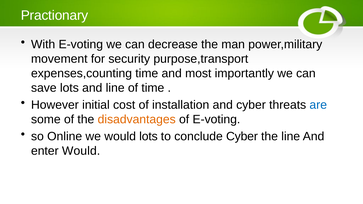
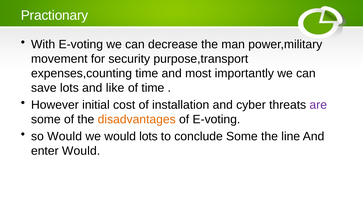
and line: line -> like (115, 88)
are colour: blue -> purple (318, 105)
so Online: Online -> Would (65, 136)
conclude Cyber: Cyber -> Some (242, 136)
